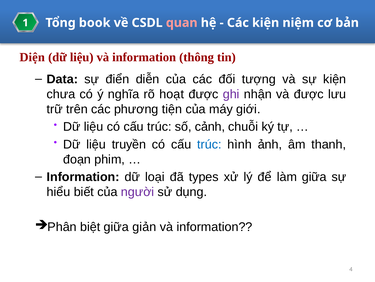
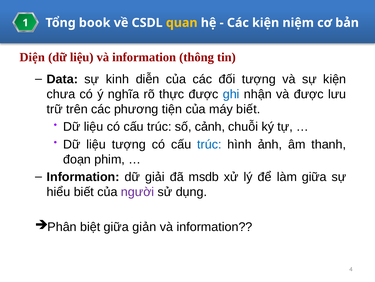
quan colour: pink -> yellow (182, 23)
điển: điển -> kinh (117, 79)
hoạt: hoạt -> thực (172, 94)
ghi colour: purple -> blue (231, 94)
máy giới: giới -> biết (248, 109)
liệu truyền: truyền -> tượng (129, 144)
loại: loại -> giải (155, 176)
types: types -> msdb (204, 176)
